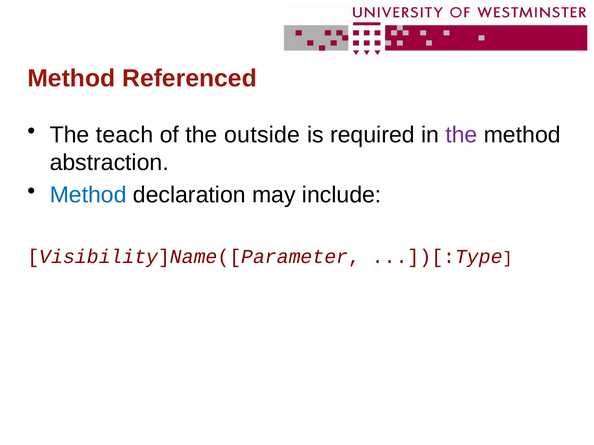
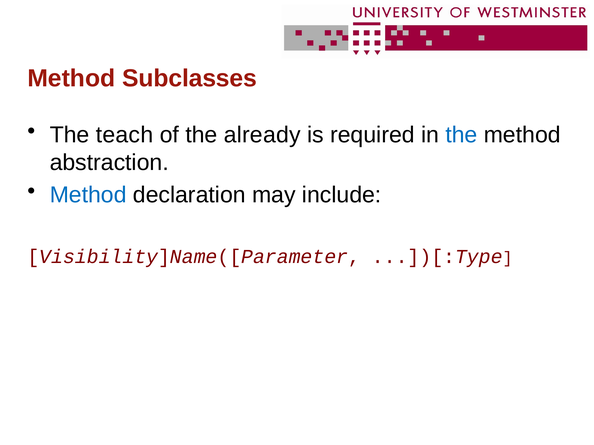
Referenced: Referenced -> Subclasses (190, 79)
outside: outside -> already (262, 135)
the colour: purple -> blue (461, 135)
